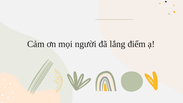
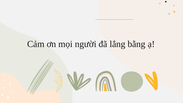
điểm: điểm -> bằng (137, 44)
